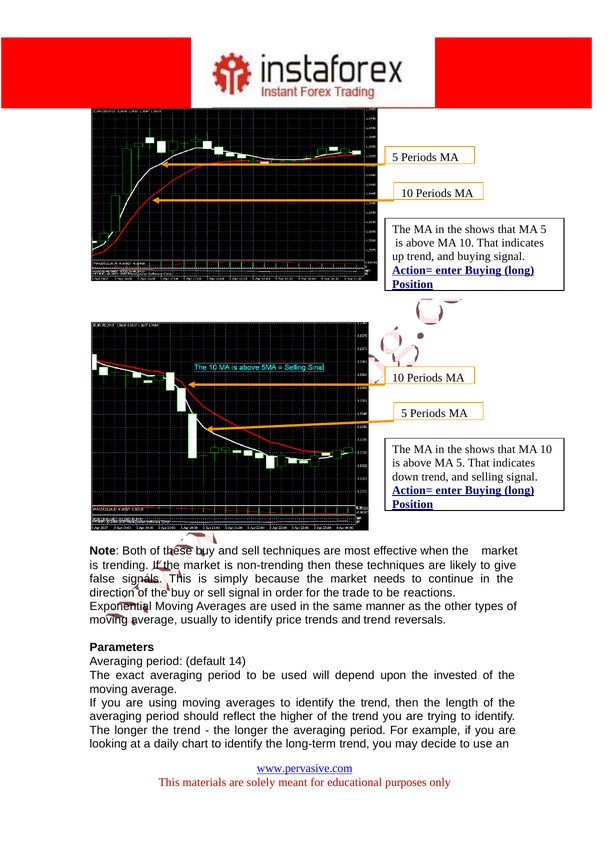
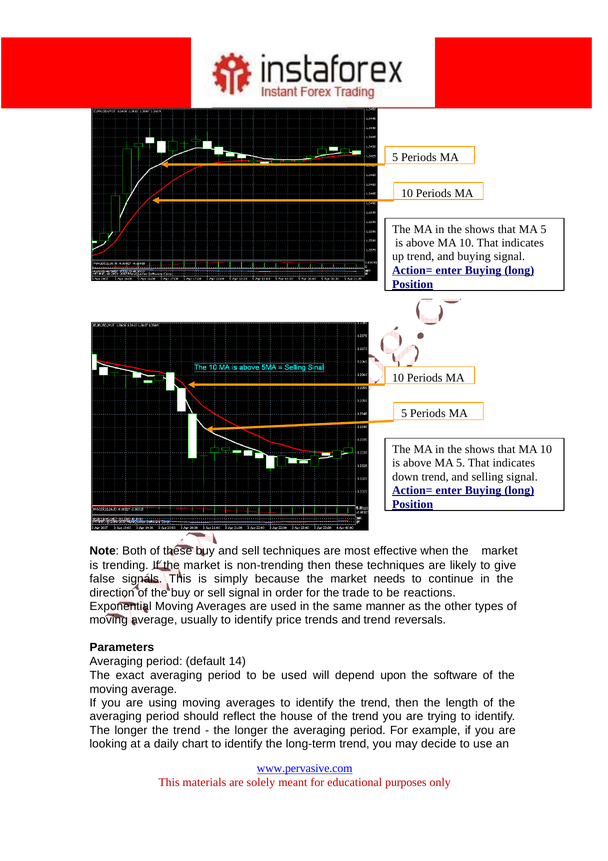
invested: invested -> software (456, 675)
higher: higher -> house (297, 716)
